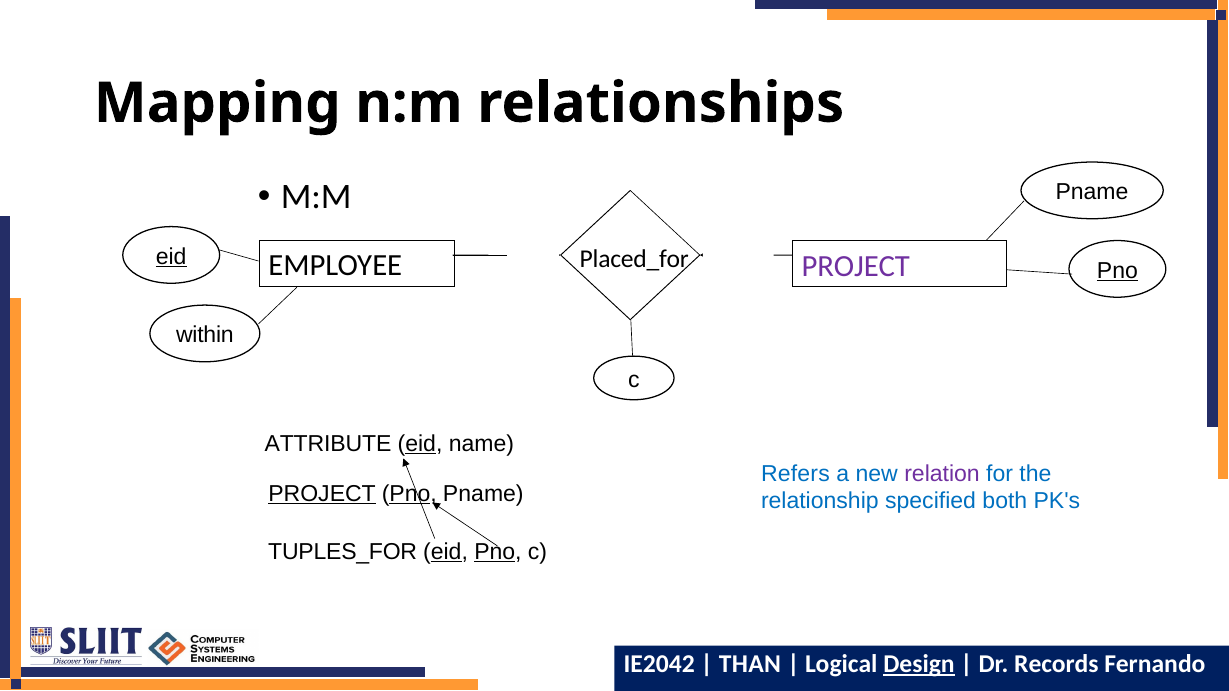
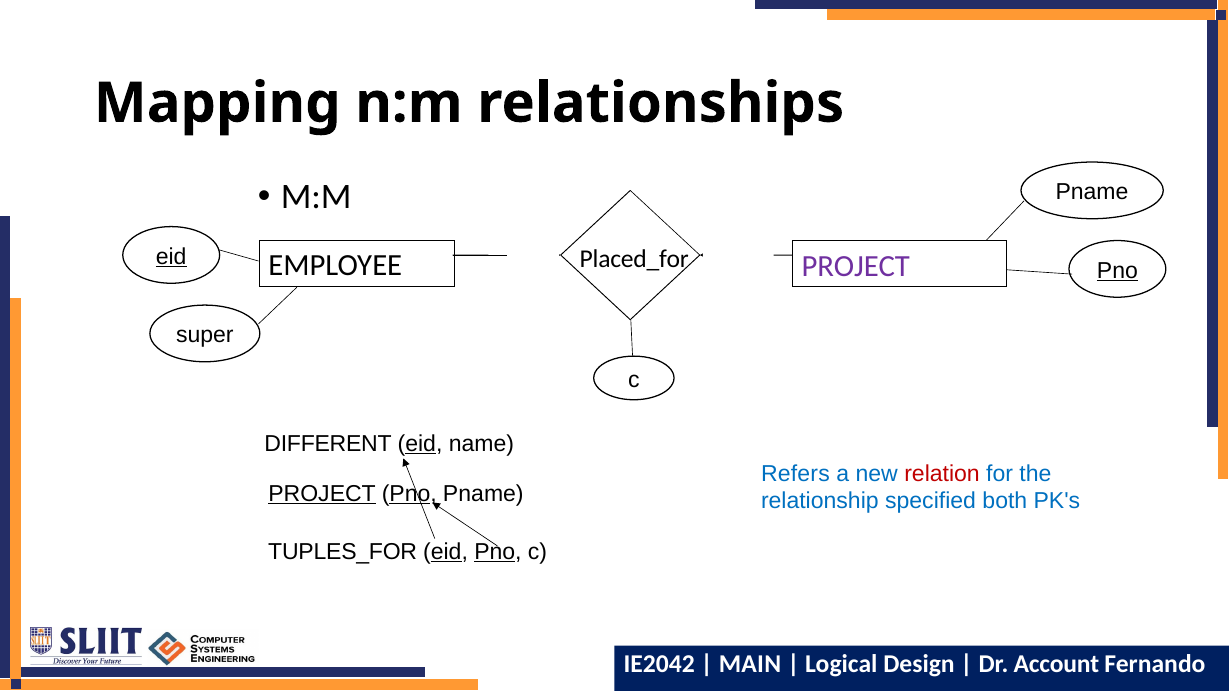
within: within -> super (205, 335)
ATTRIBUTE: ATTRIBUTE -> DIFFERENT (328, 444)
relation colour: purple -> red (942, 474)
THAN: THAN -> MAIN (750, 664)
Design underline: present -> none (919, 664)
Records: Records -> Account (1056, 664)
